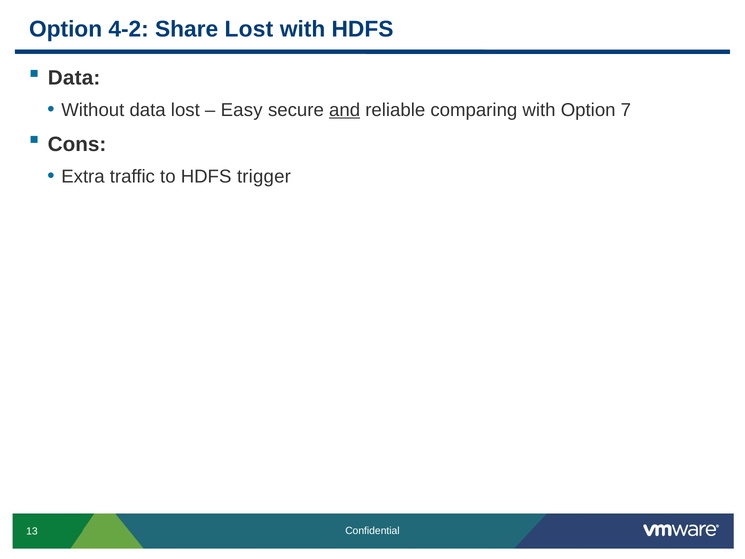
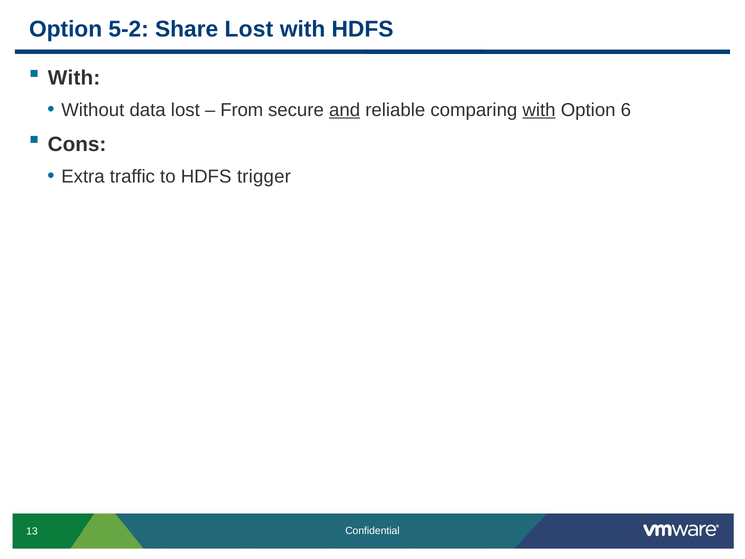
4-2: 4-2 -> 5-2 (129, 29)
Data: Data -> With (74, 78)
Easy: Easy -> From (242, 110)
with underline: none -> present (539, 110)
7: 7 -> 6 (626, 110)
